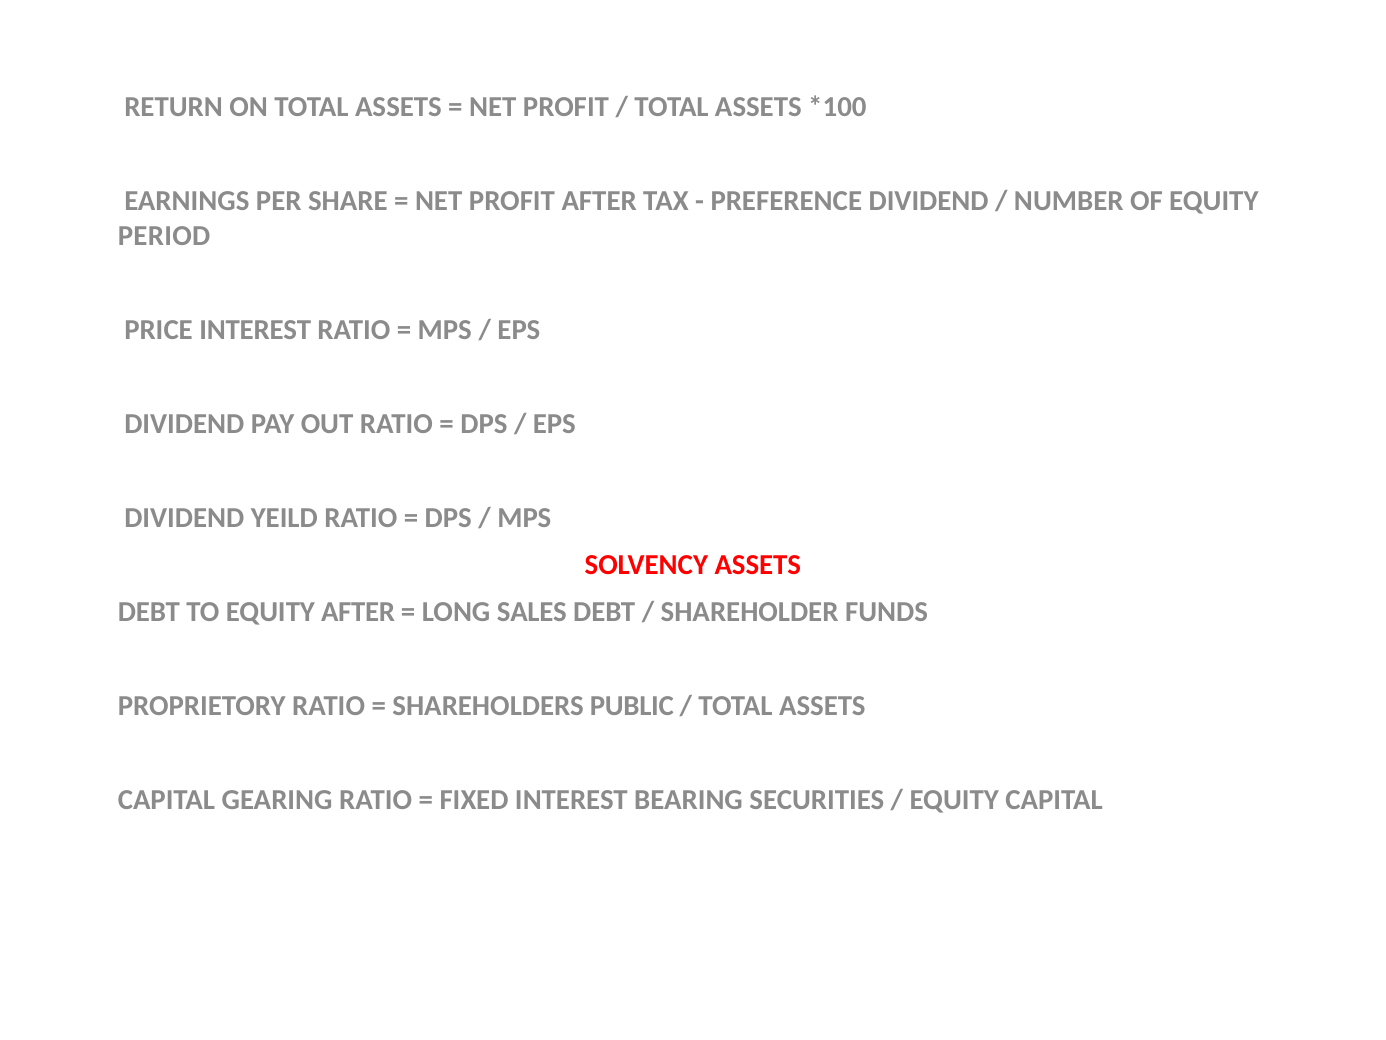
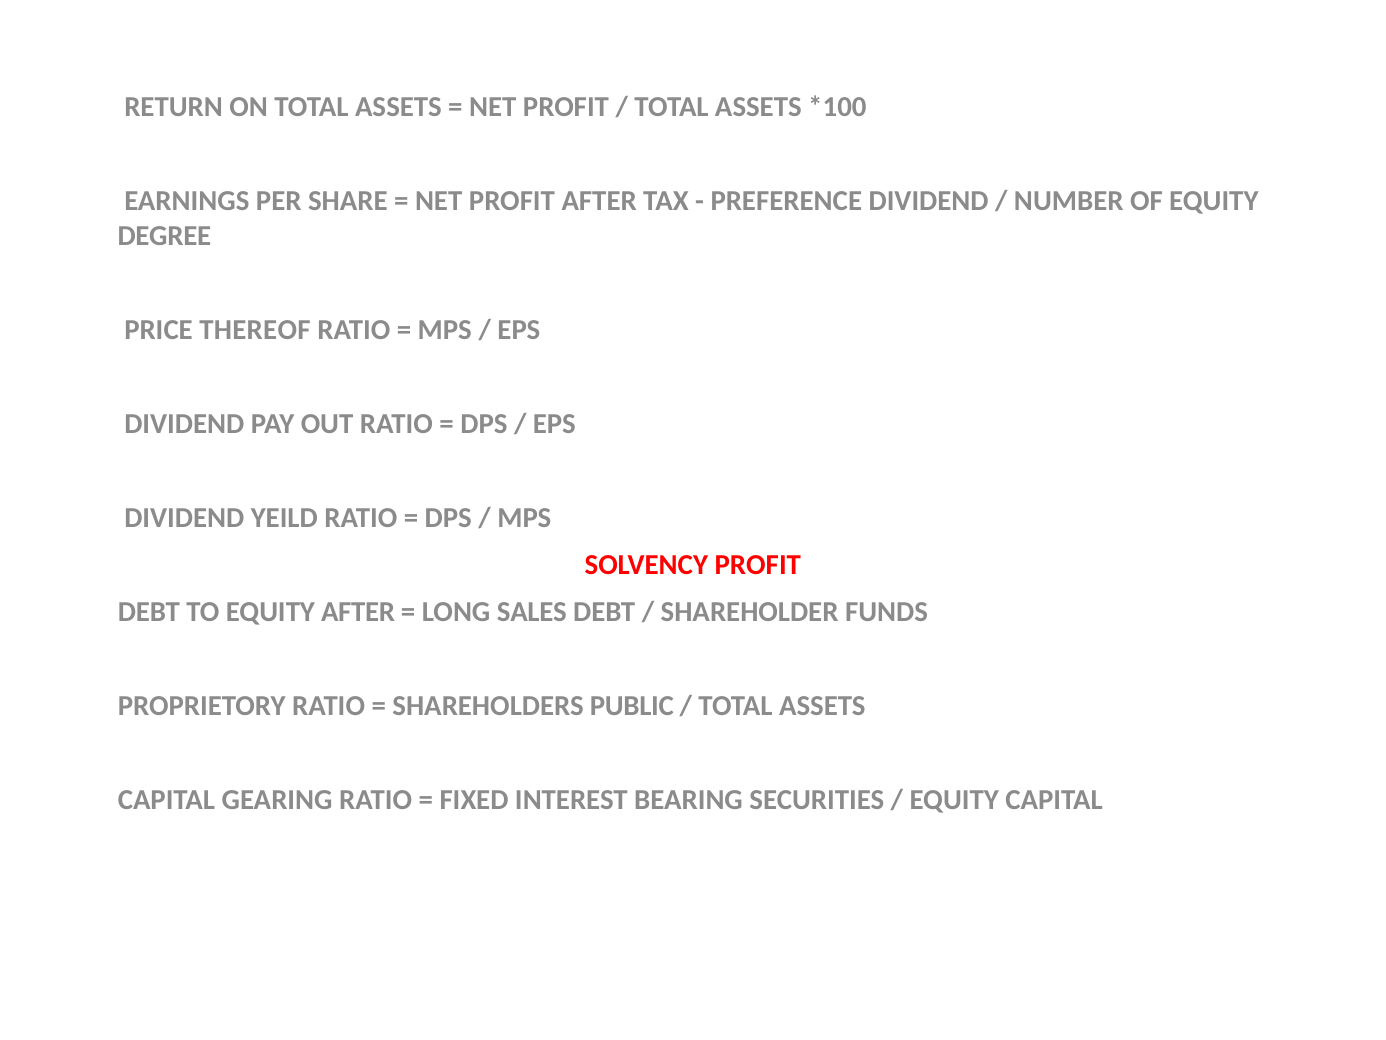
PERIOD: PERIOD -> DEGREE (164, 236)
PRICE INTEREST: INTEREST -> THEREOF (255, 330)
SOLVENCY ASSETS: ASSETS -> PROFIT (758, 565)
